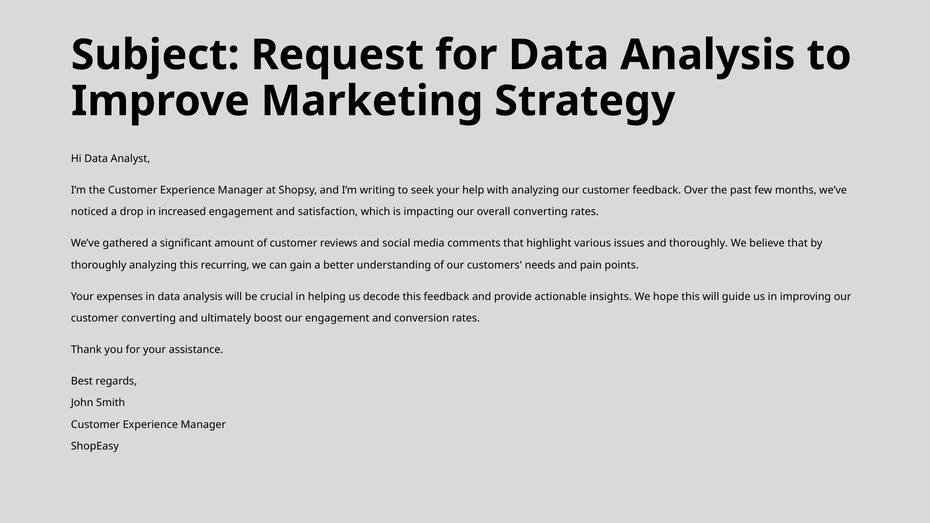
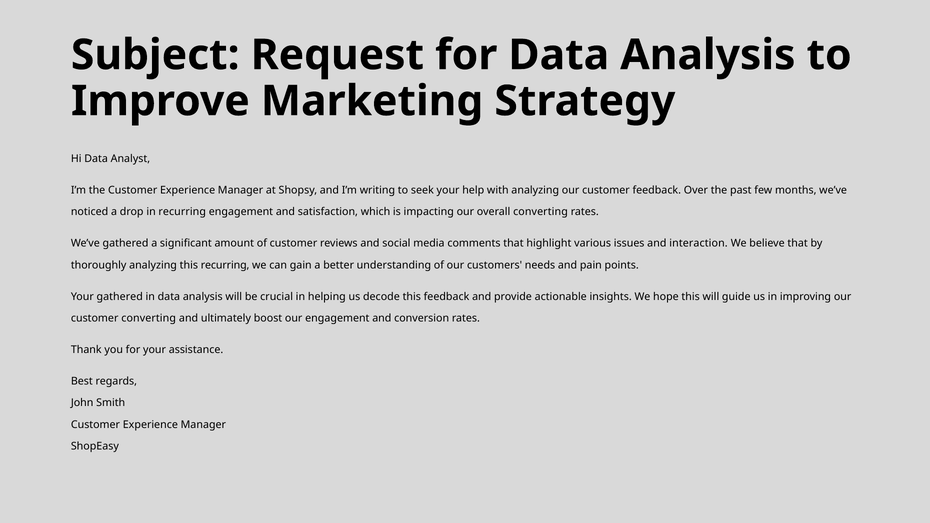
in increased: increased -> recurring (182, 212)
and thoroughly: thoroughly -> interaction (699, 243)
Your expenses: expenses -> gathered (120, 297)
